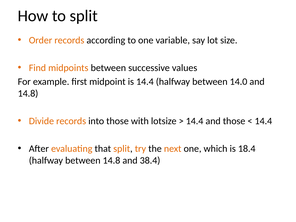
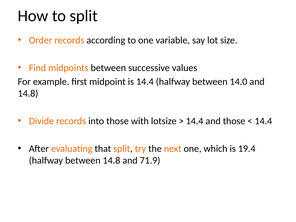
18.4: 18.4 -> 19.4 (247, 149)
38.4: 38.4 -> 71.9 (150, 161)
